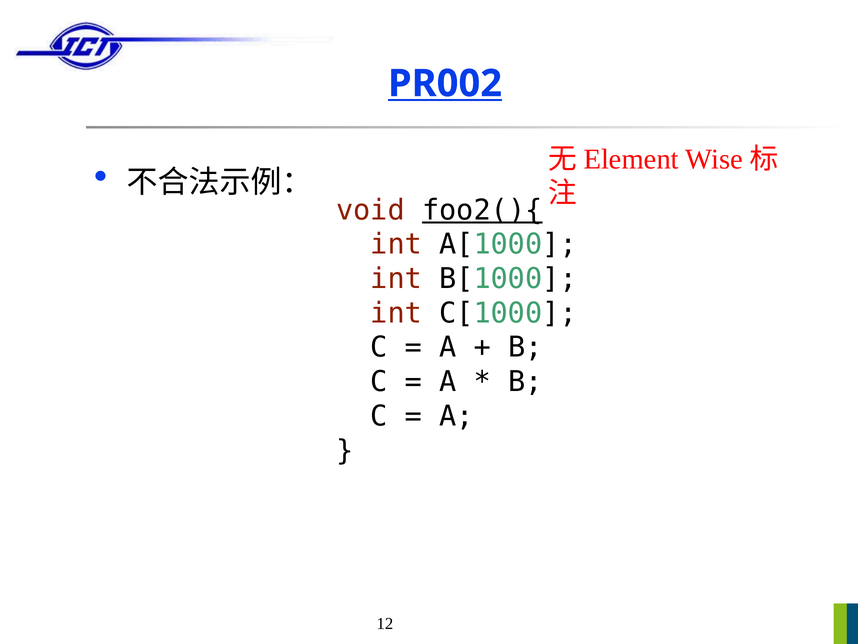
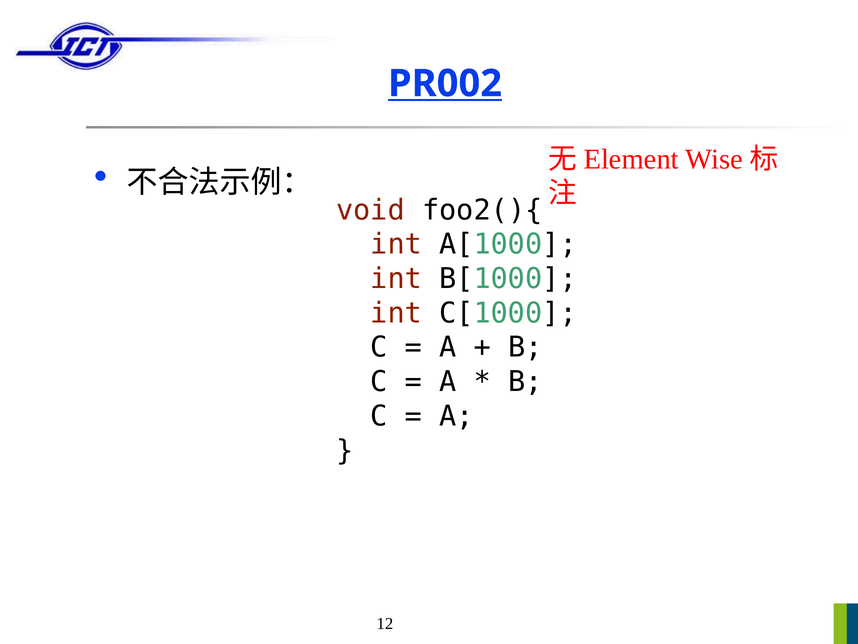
foo2(){ underline: present -> none (482, 210)
